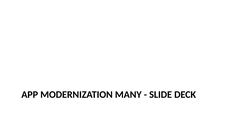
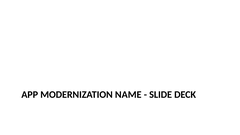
MANY: MANY -> NAME (128, 95)
